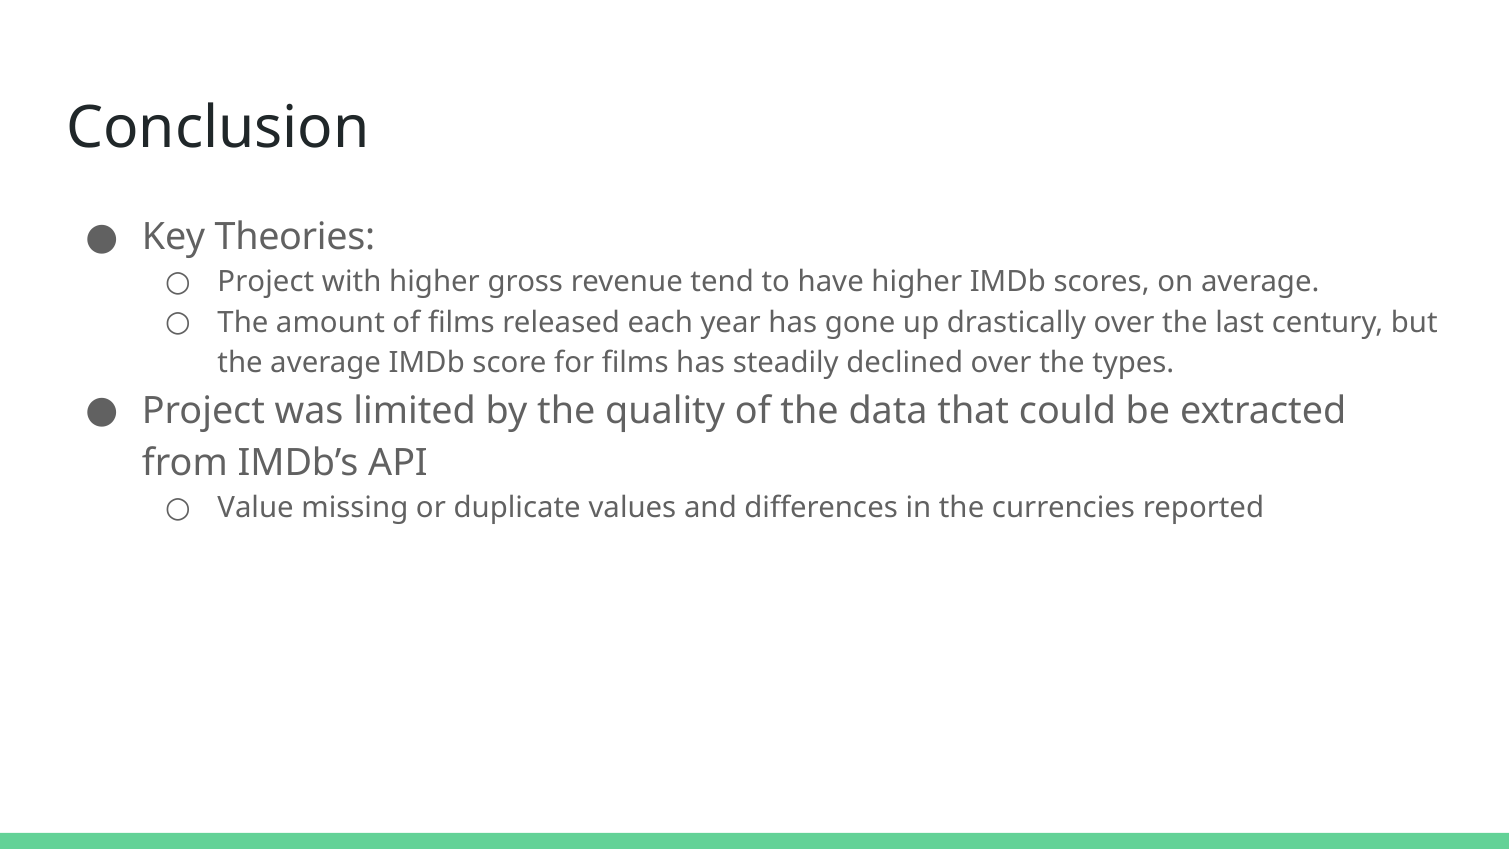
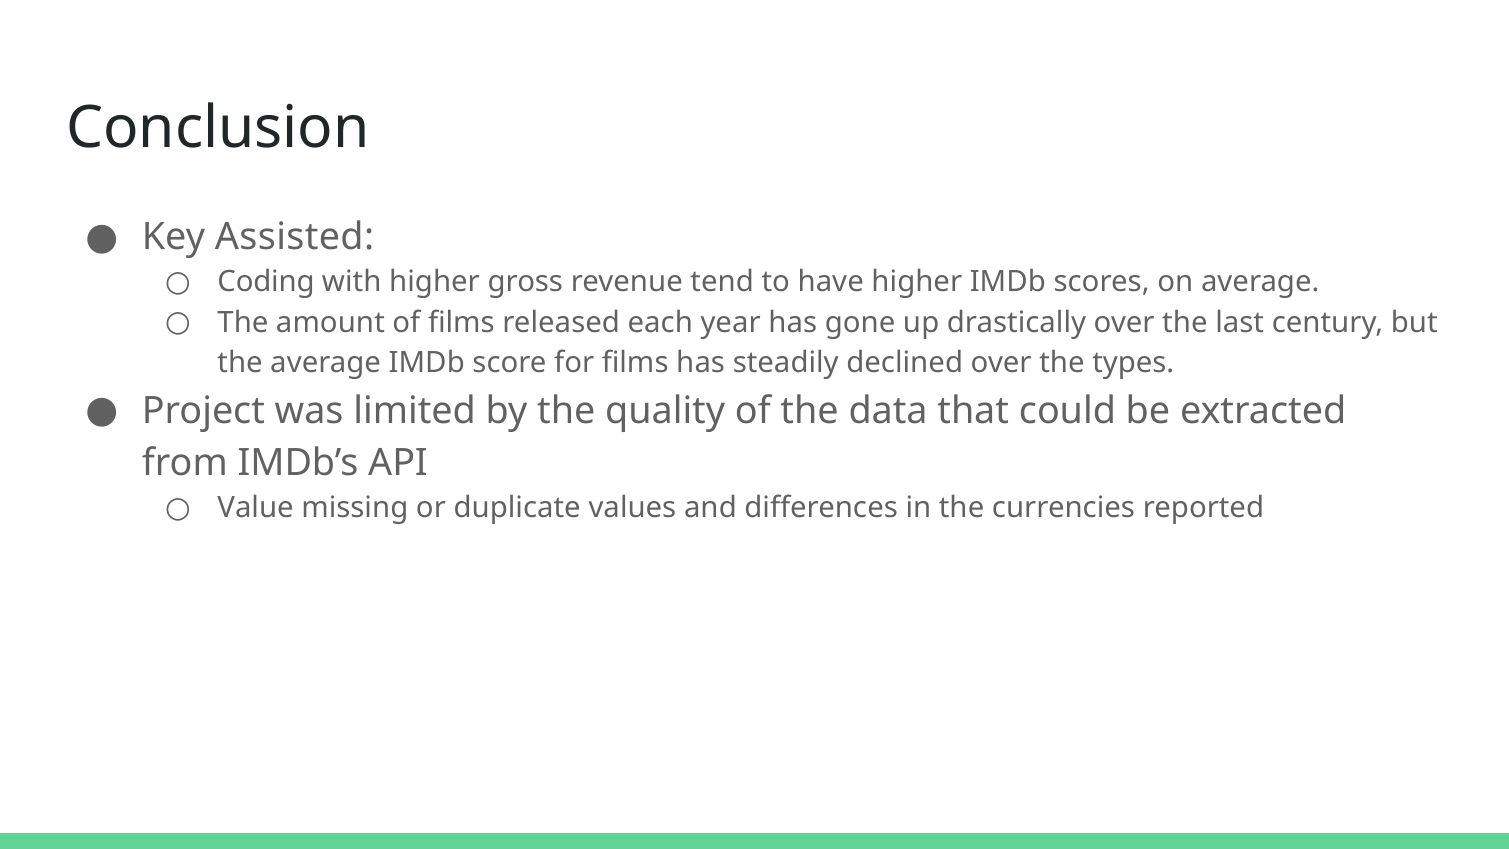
Theories: Theories -> Assisted (295, 237)
Project: Project -> Coding (266, 282)
